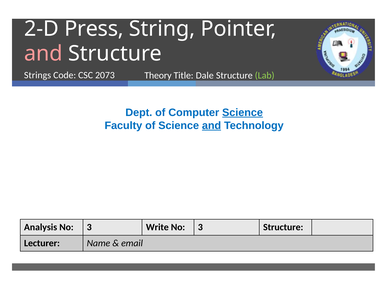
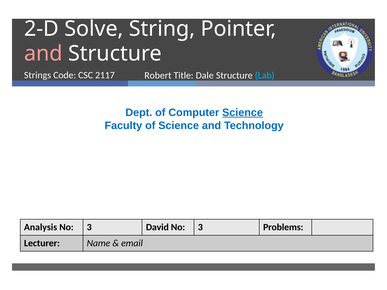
Press: Press -> Solve (94, 29)
2073: 2073 -> 2117 (105, 75)
Theory: Theory -> Robert (158, 75)
Lab colour: light green -> light blue (265, 75)
and underline: present -> none (212, 126)
Write: Write -> David (157, 227)
3 Structure: Structure -> Problems (283, 227)
